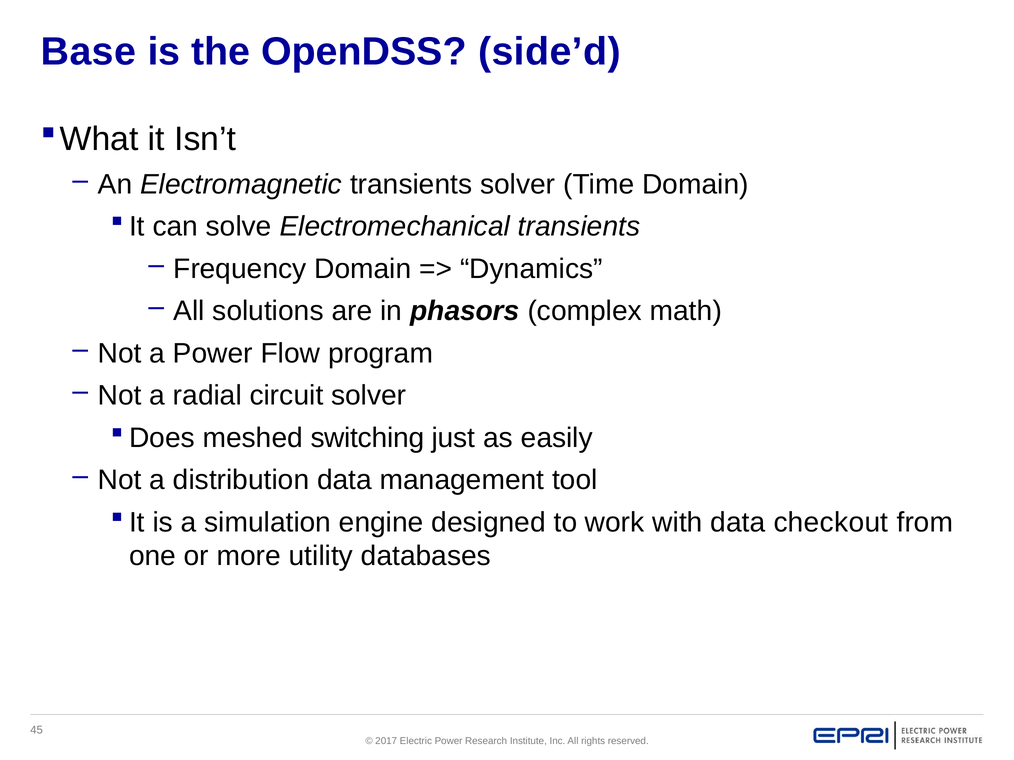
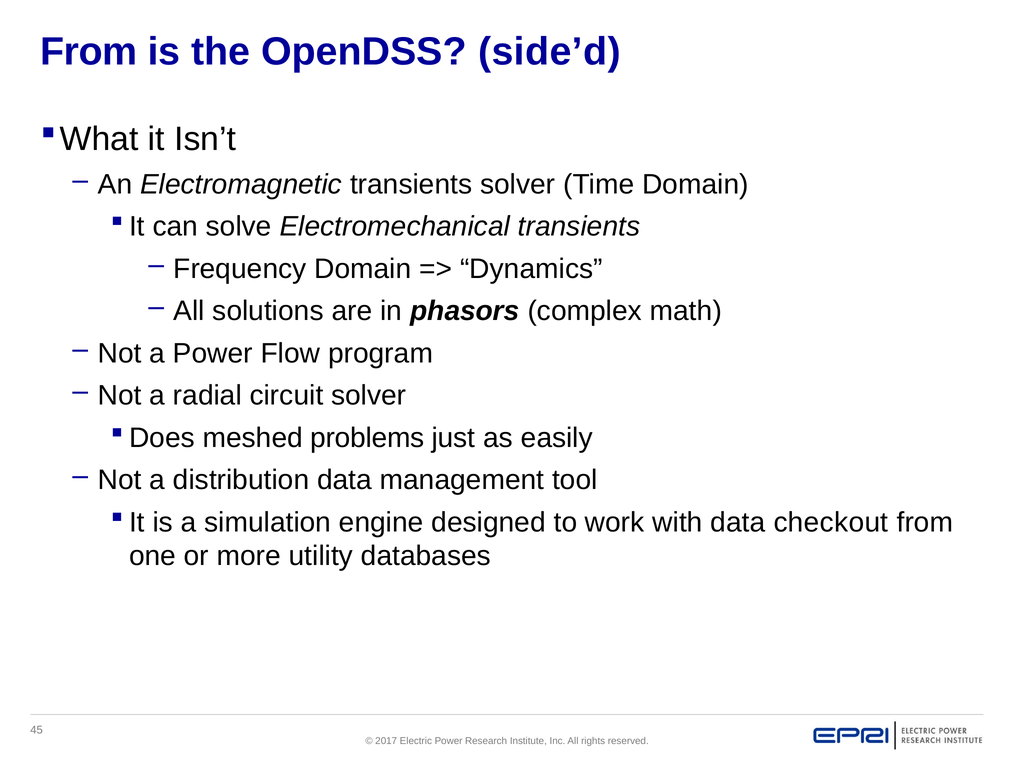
Base: Base -> From (89, 52)
switching: switching -> problems (367, 438)
